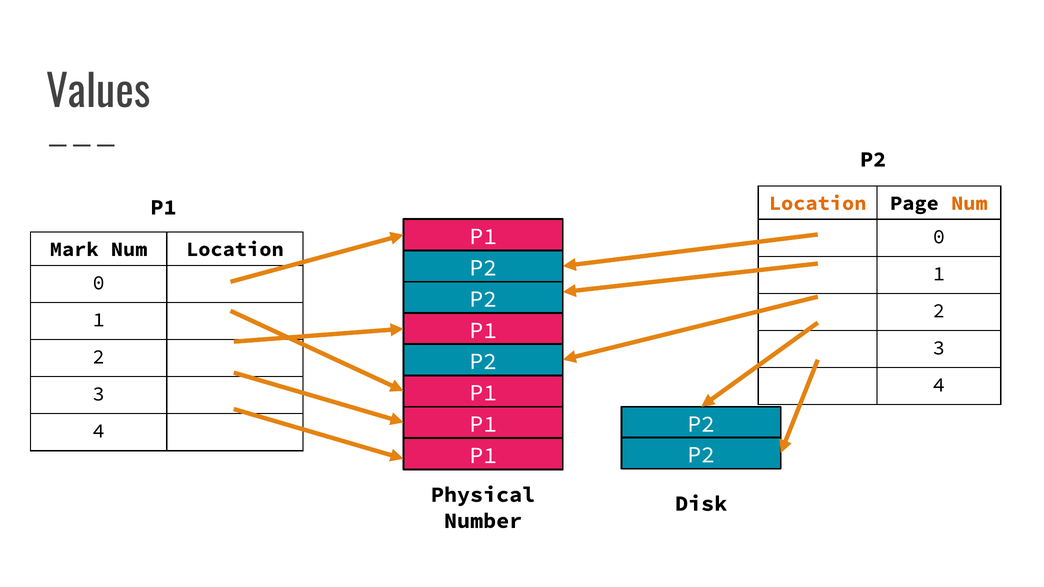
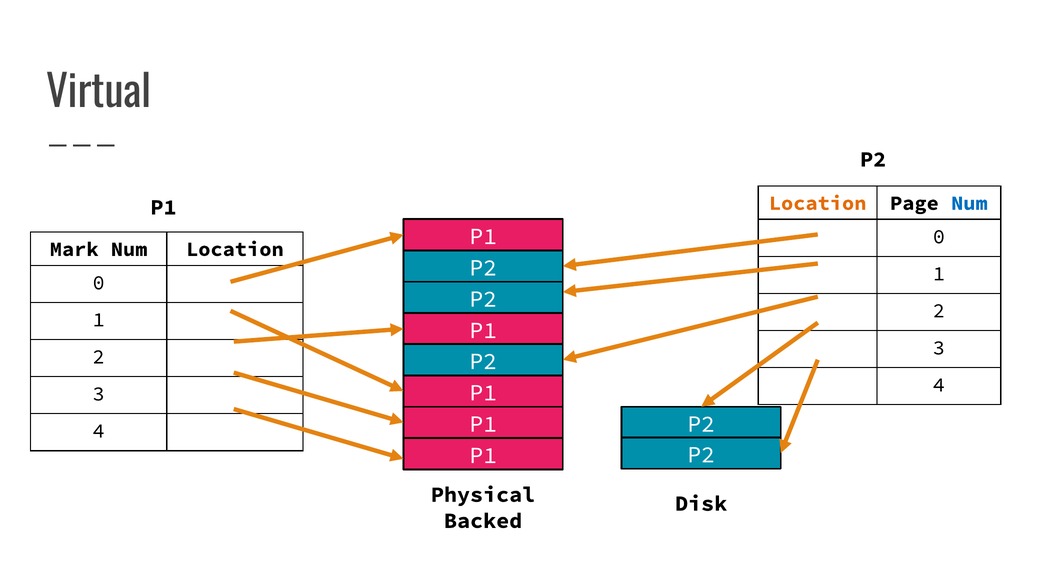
Values: Values -> Virtual (99, 93)
Num colour: orange -> blue (969, 203)
Number: Number -> Backed (483, 521)
